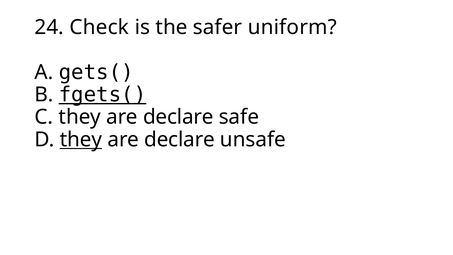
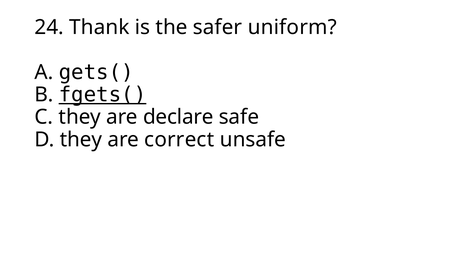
Check: Check -> Thank (99, 27)
they underline: present -> none (81, 139)
declare: declare -> correct (179, 139)
